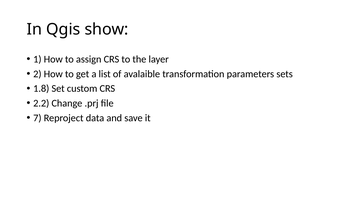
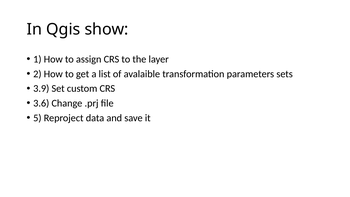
1.8: 1.8 -> 3.9 (41, 89)
2.2: 2.2 -> 3.6 (41, 103)
7: 7 -> 5 (37, 118)
